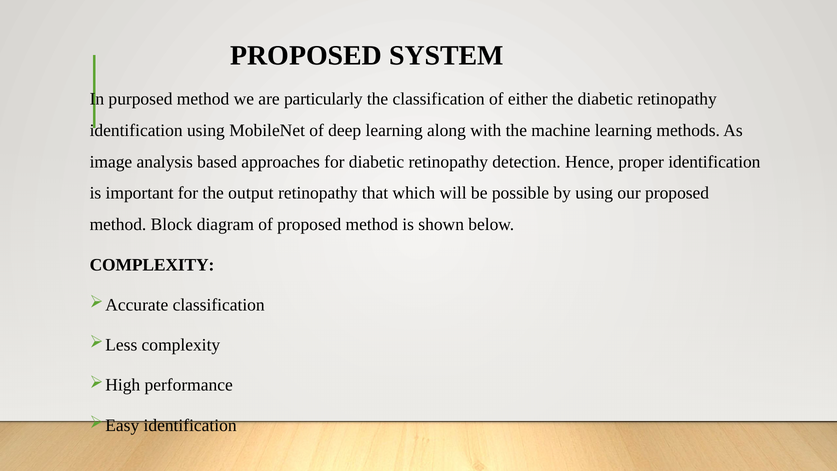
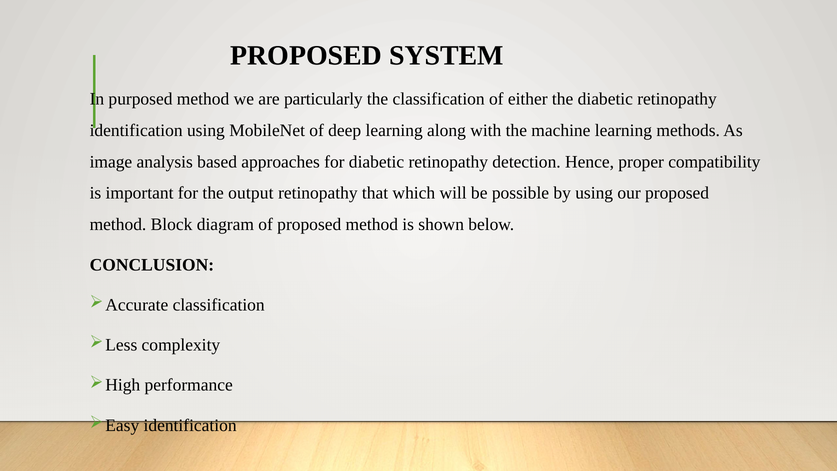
proper identification: identification -> compatibility (714, 162)
COMPLEXITY: COMPLEXITY -> CONCLUSION (152, 265)
